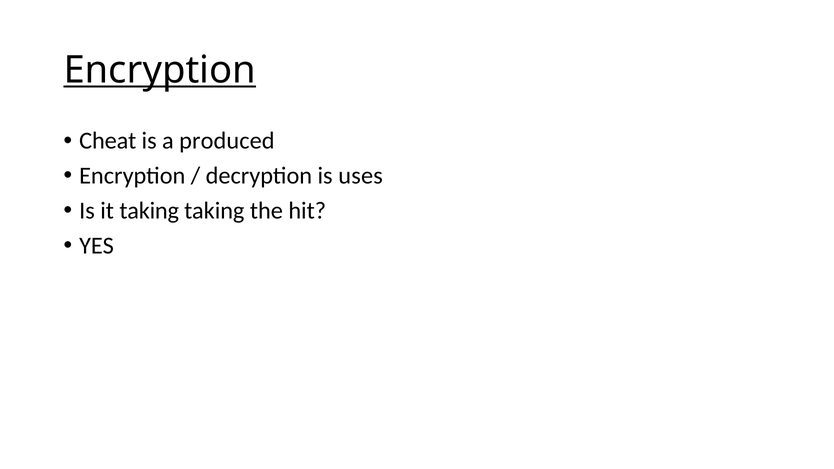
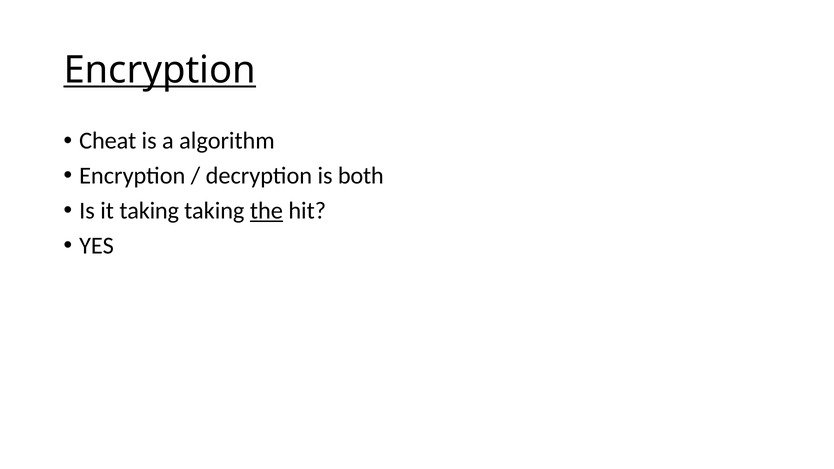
produced: produced -> algorithm (227, 141)
uses: uses -> both (361, 176)
the underline: none -> present (266, 211)
